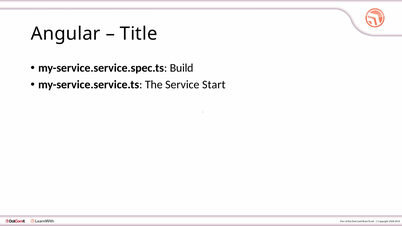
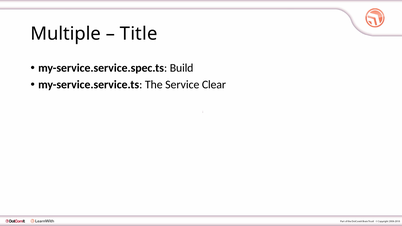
Angular: Angular -> Multiple (66, 34)
Start: Start -> Clear (214, 85)
